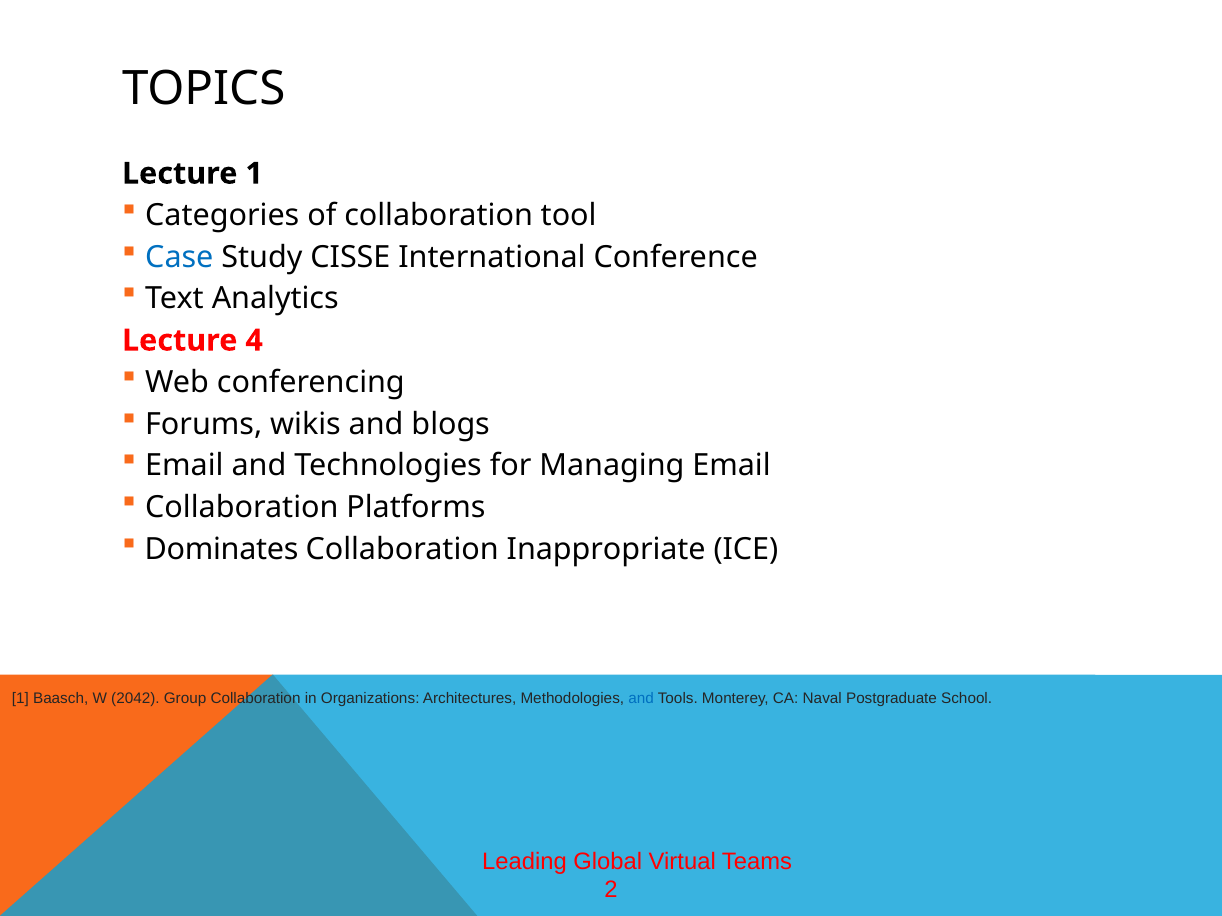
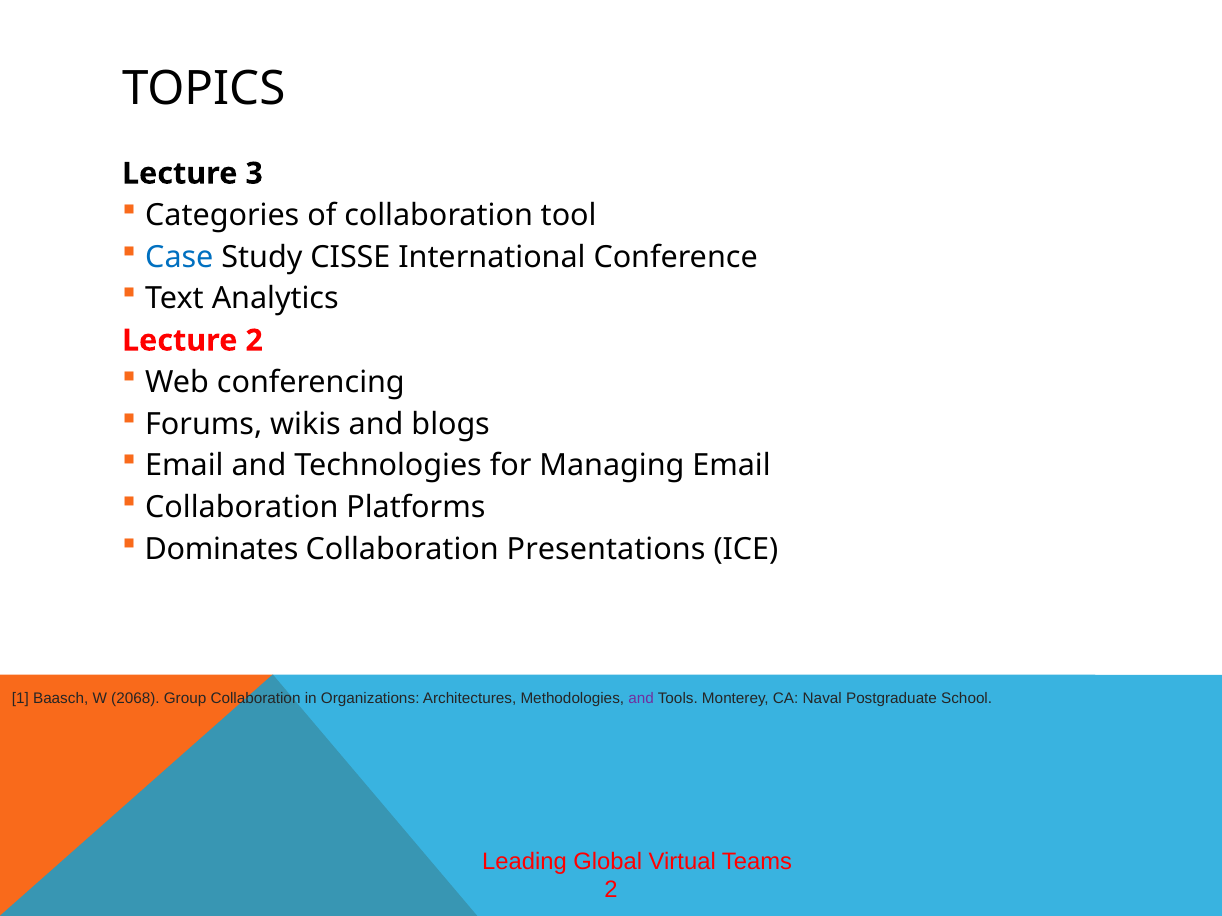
Lecture 1: 1 -> 3 (254, 174)
Lecture 4: 4 -> 2 (254, 341)
Inappropriate: Inappropriate -> Presentations (606, 549)
2042: 2042 -> 2068 (135, 699)
and colour: blue -> purple (641, 699)
